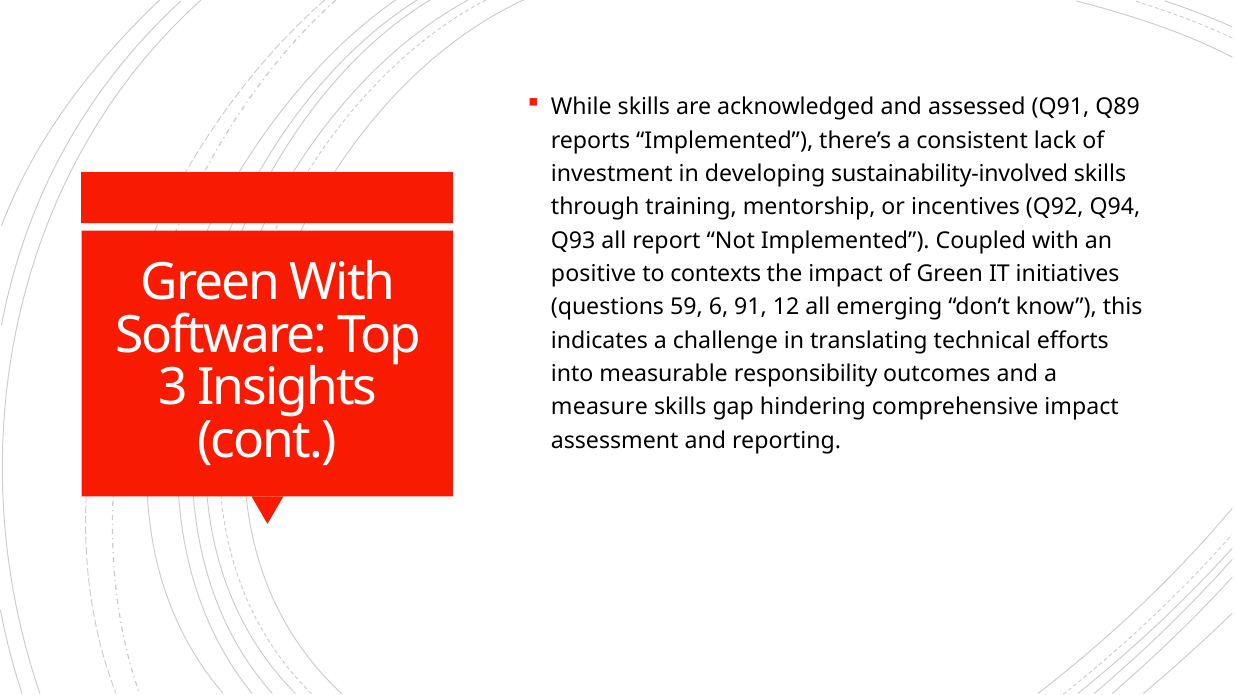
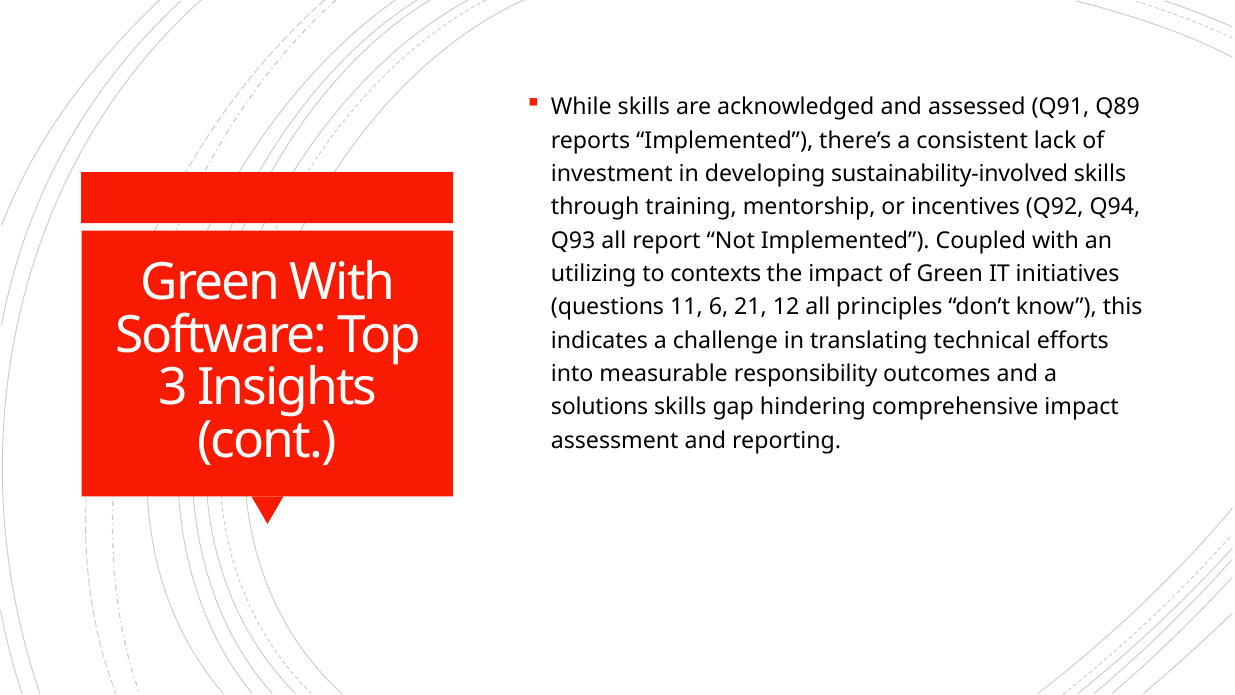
positive: positive -> utilizing (594, 274)
59: 59 -> 11 (686, 307)
91: 91 -> 21 (751, 307)
emerging: emerging -> principles (889, 307)
measure: measure -> solutions (600, 407)
